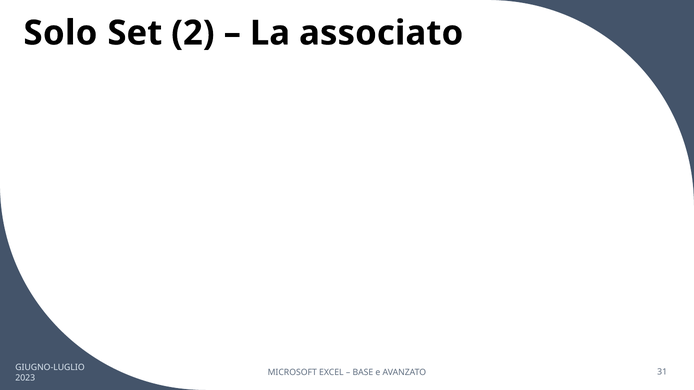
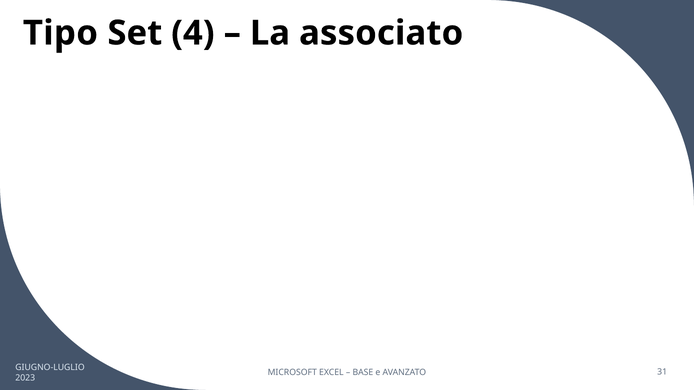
Solo: Solo -> Tipo (60, 33)
2: 2 -> 4 (193, 33)
